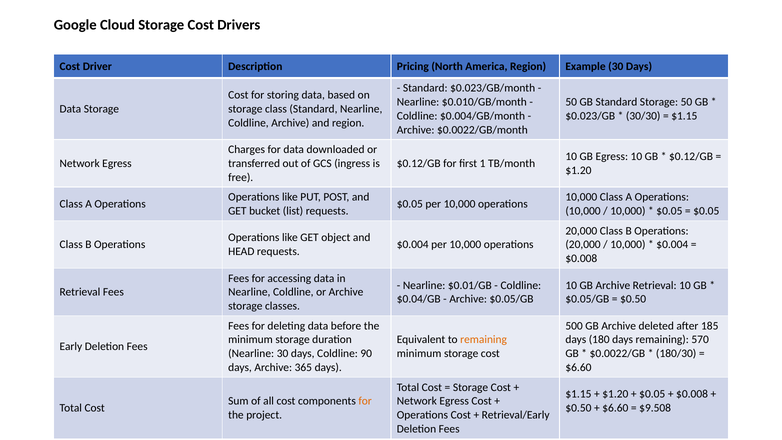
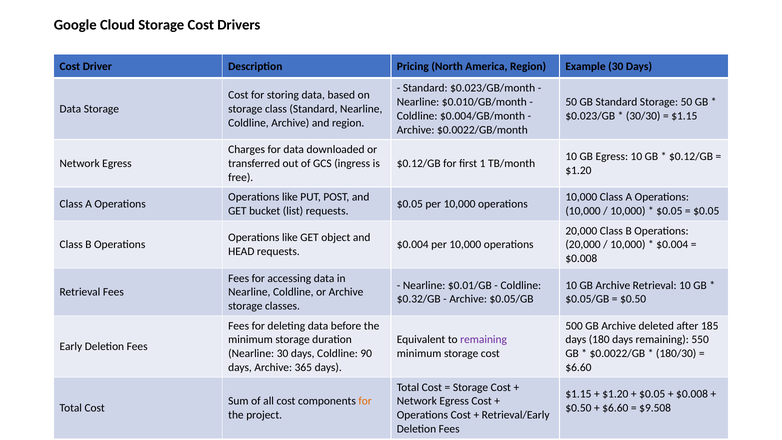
$0.04/GB: $0.04/GB -> $0.32/GB (419, 299)
remaining colour: orange -> purple (484, 340)
570: 570 -> 550 (700, 340)
